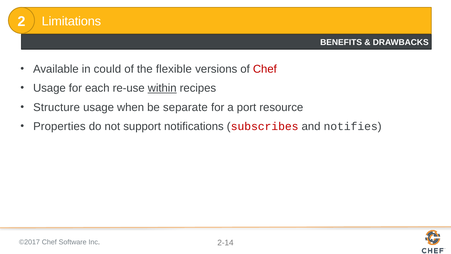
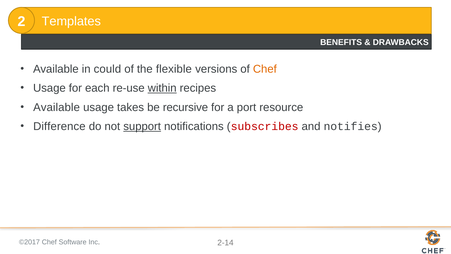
Limitations: Limitations -> Templates (71, 21)
Chef colour: red -> orange (265, 69)
Structure: Structure -> Available (57, 107)
when: when -> takes (131, 107)
separate: separate -> recursive (185, 107)
Properties: Properties -> Difference (59, 126)
support underline: none -> present (142, 126)
